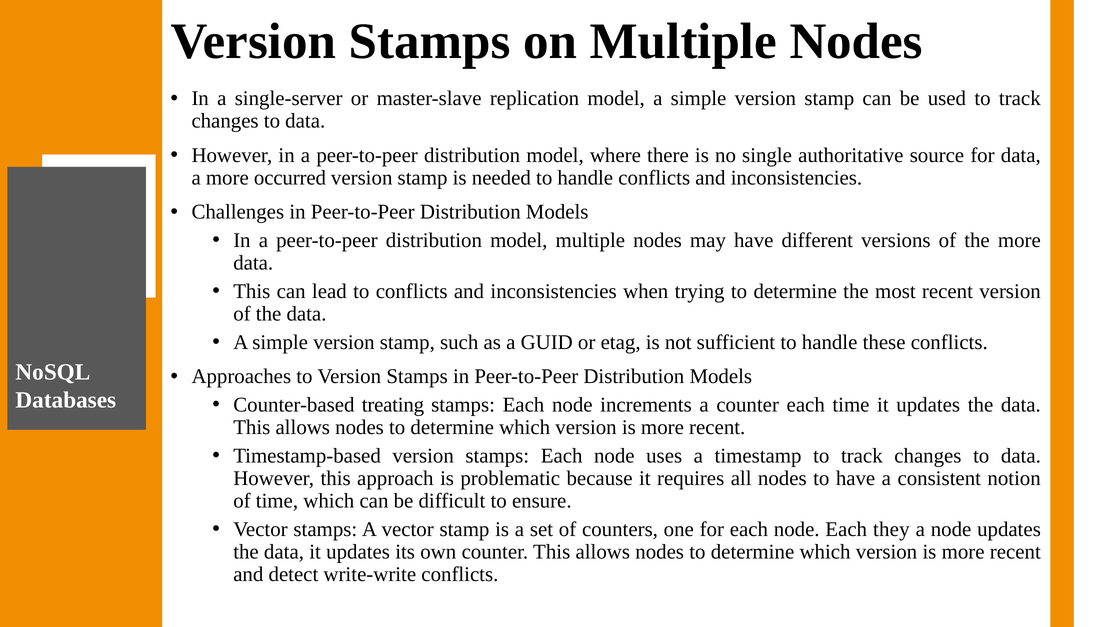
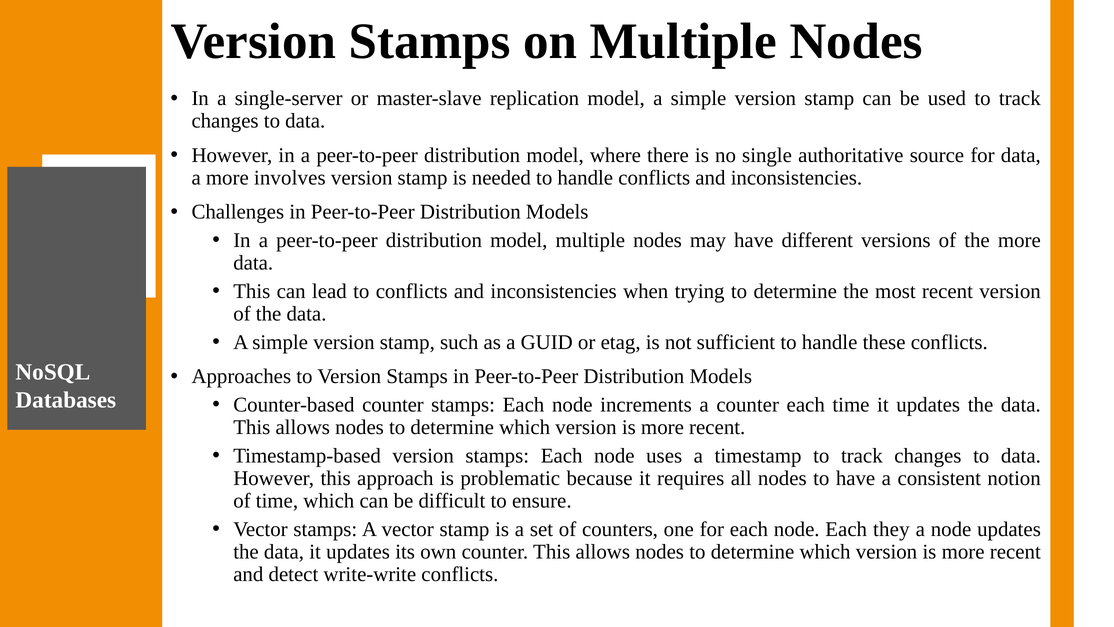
occurred: occurred -> involves (290, 178)
Counter-based treating: treating -> counter (393, 405)
